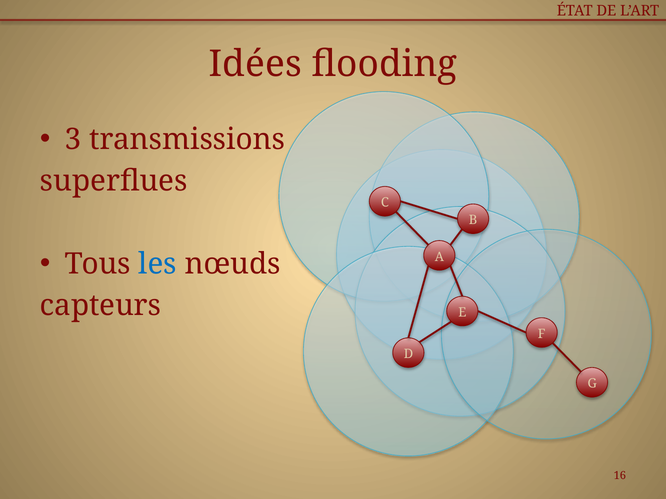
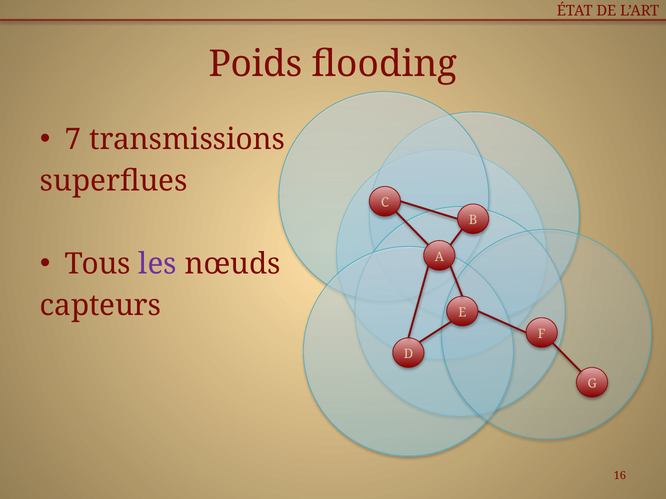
Idées: Idées -> Poids (256, 64)
3: 3 -> 7 (73, 140)
les colour: blue -> purple (158, 264)
